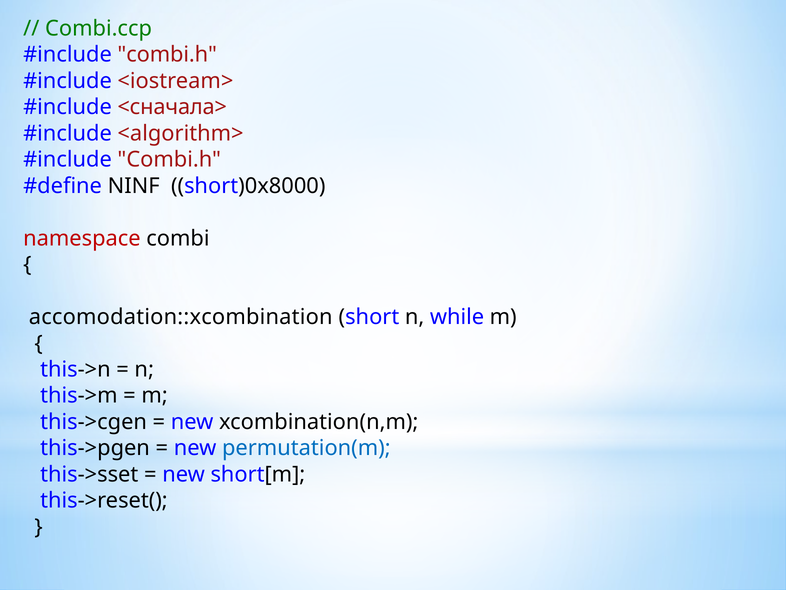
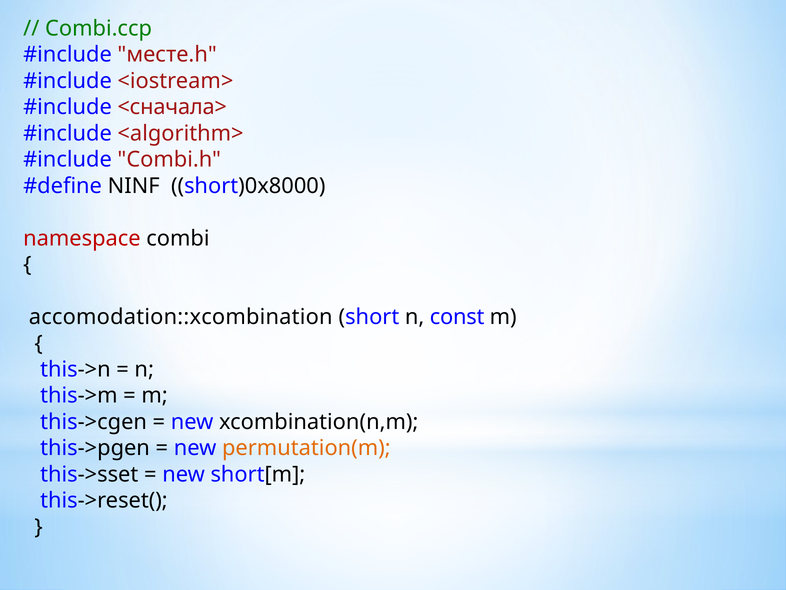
combi.h: combi.h -> месте.h (167, 55)
while: while -> const (457, 317)
permutation(m colour: blue -> orange (306, 448)
